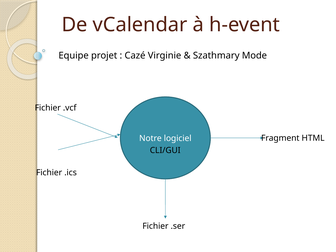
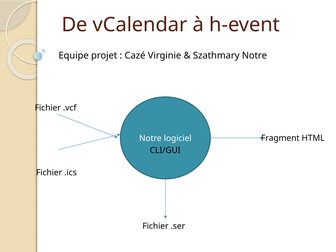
Szathmary Mode: Mode -> Notre (254, 56)
